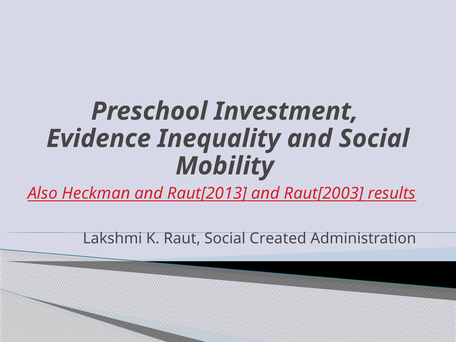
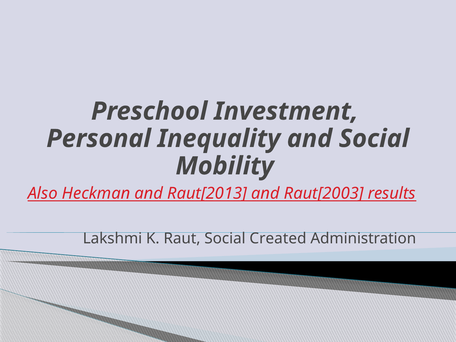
Evidence: Evidence -> Personal (99, 139)
